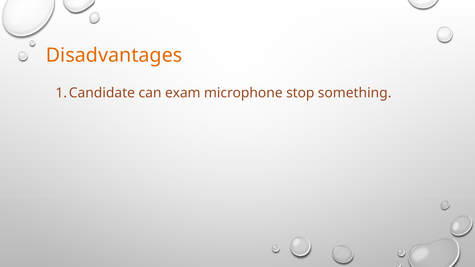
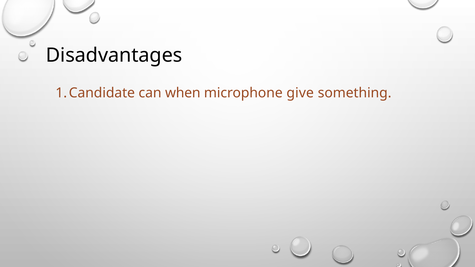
Disadvantages colour: orange -> black (114, 55)
exam: exam -> when (183, 93)
stop: stop -> give (300, 93)
